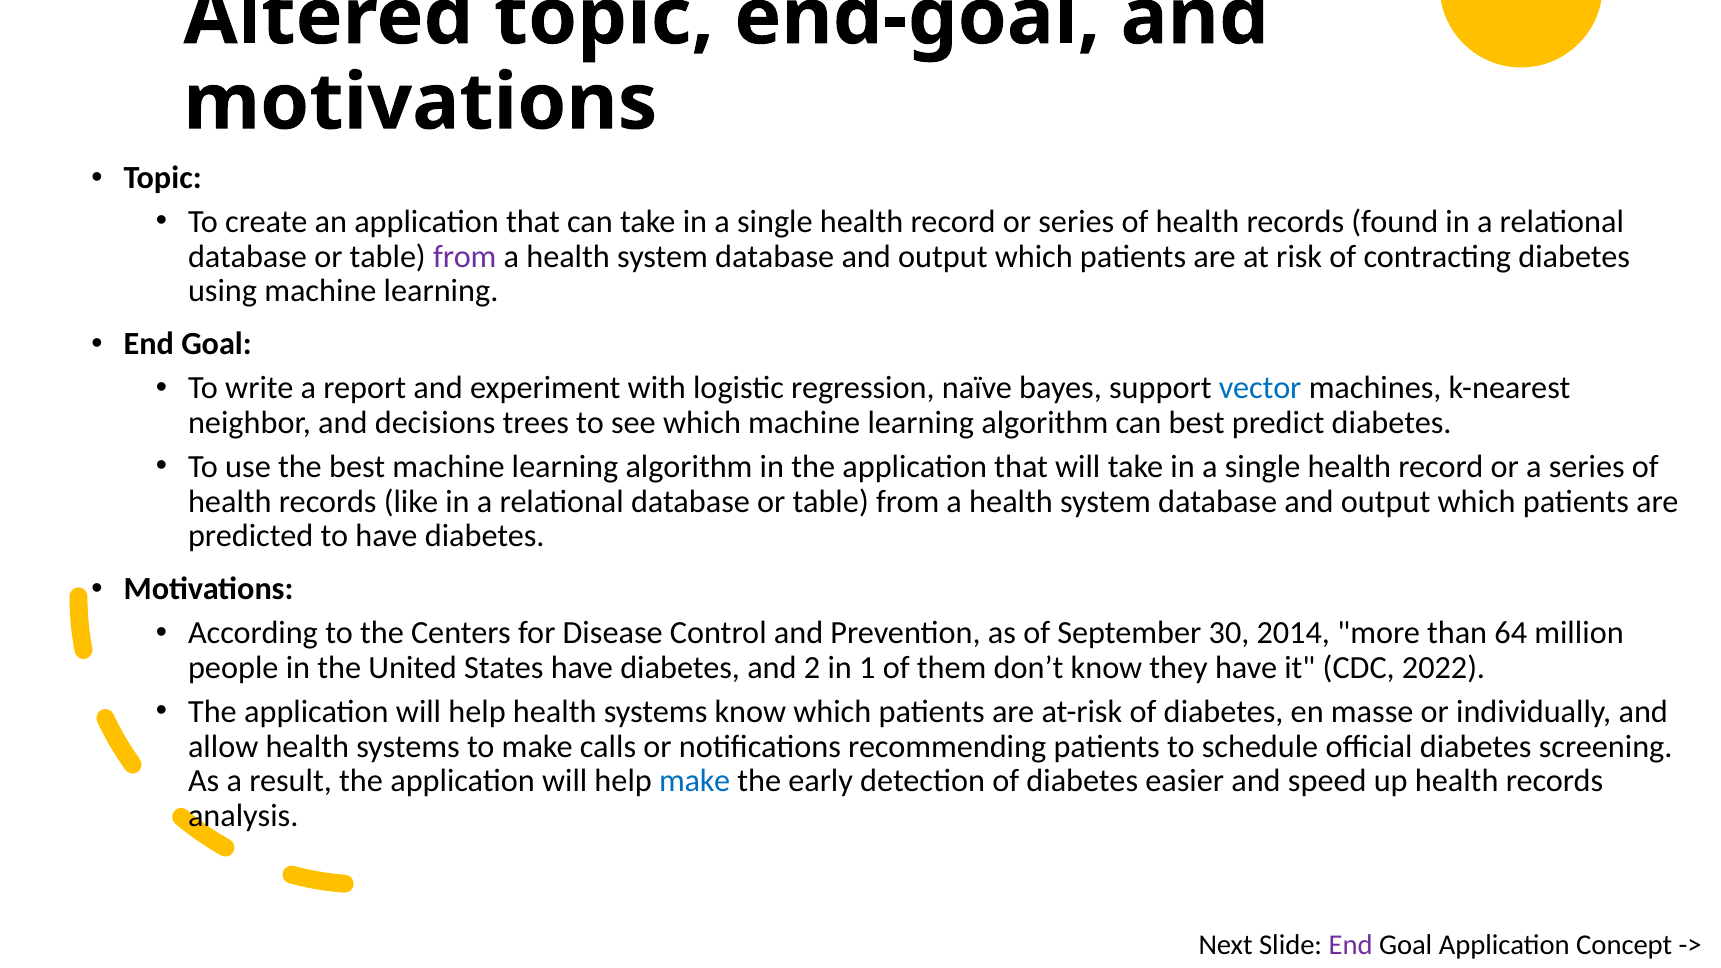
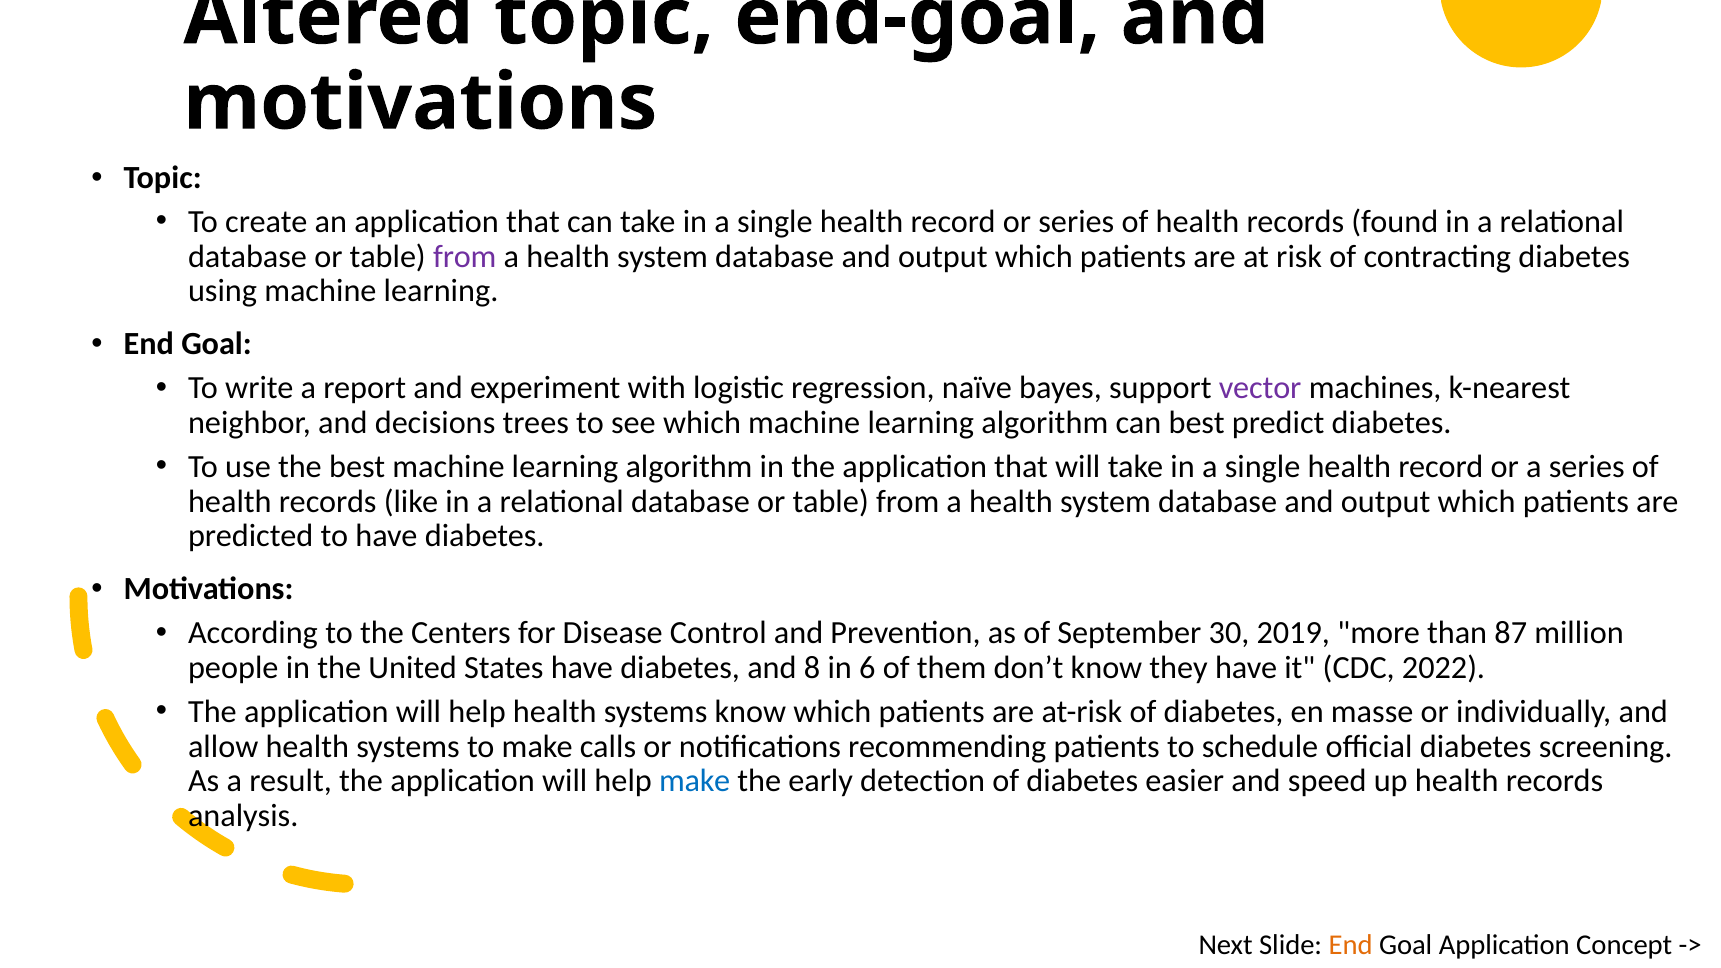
vector colour: blue -> purple (1260, 388)
2014: 2014 -> 2019 (1293, 633)
64: 64 -> 87 (1511, 633)
2: 2 -> 8 (812, 668)
1: 1 -> 6 (867, 668)
End colour: purple -> orange (1351, 945)
